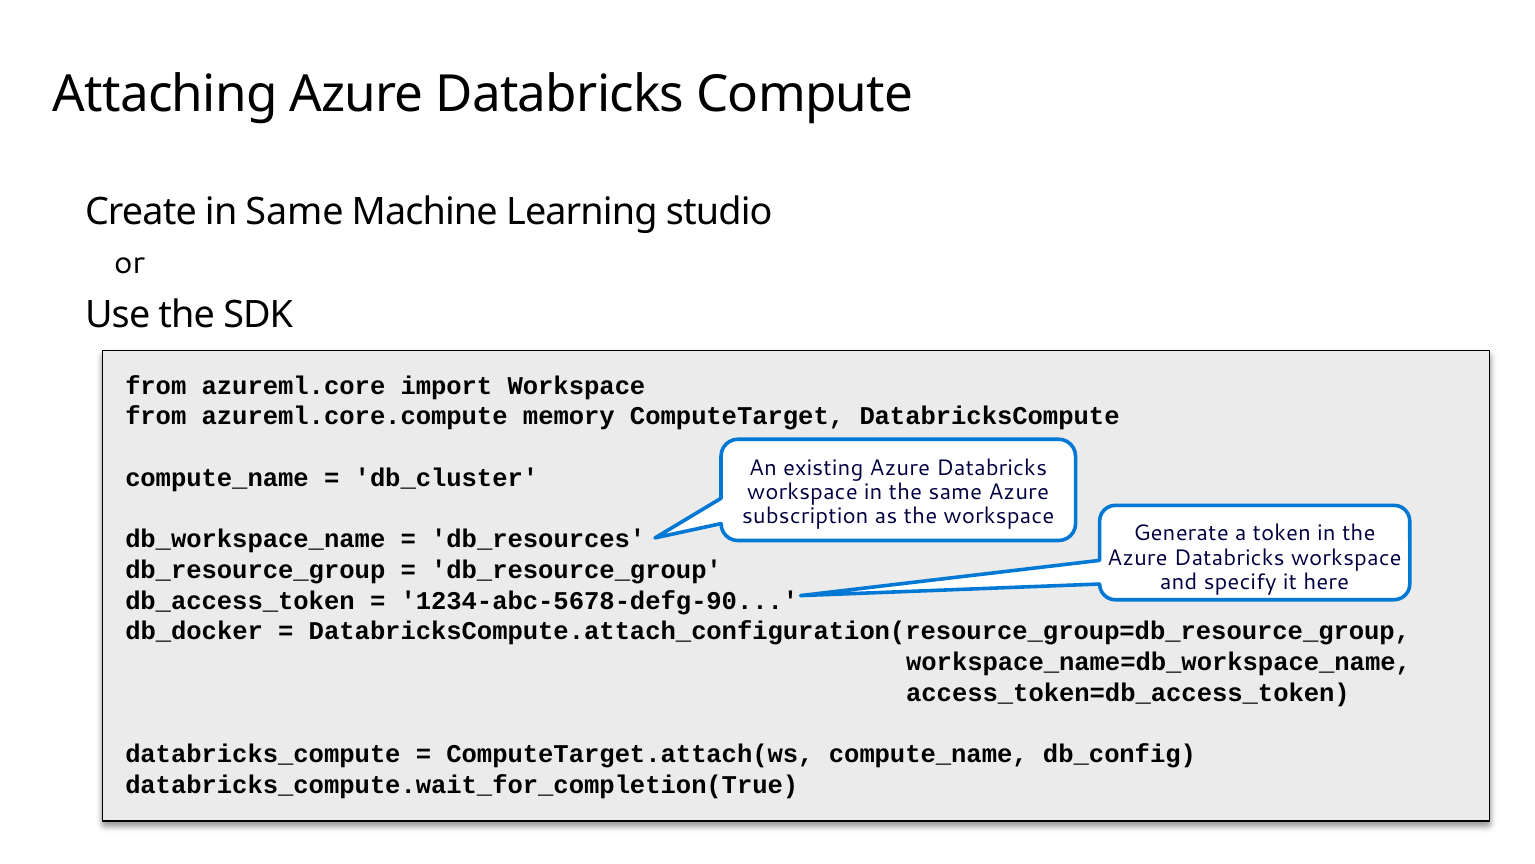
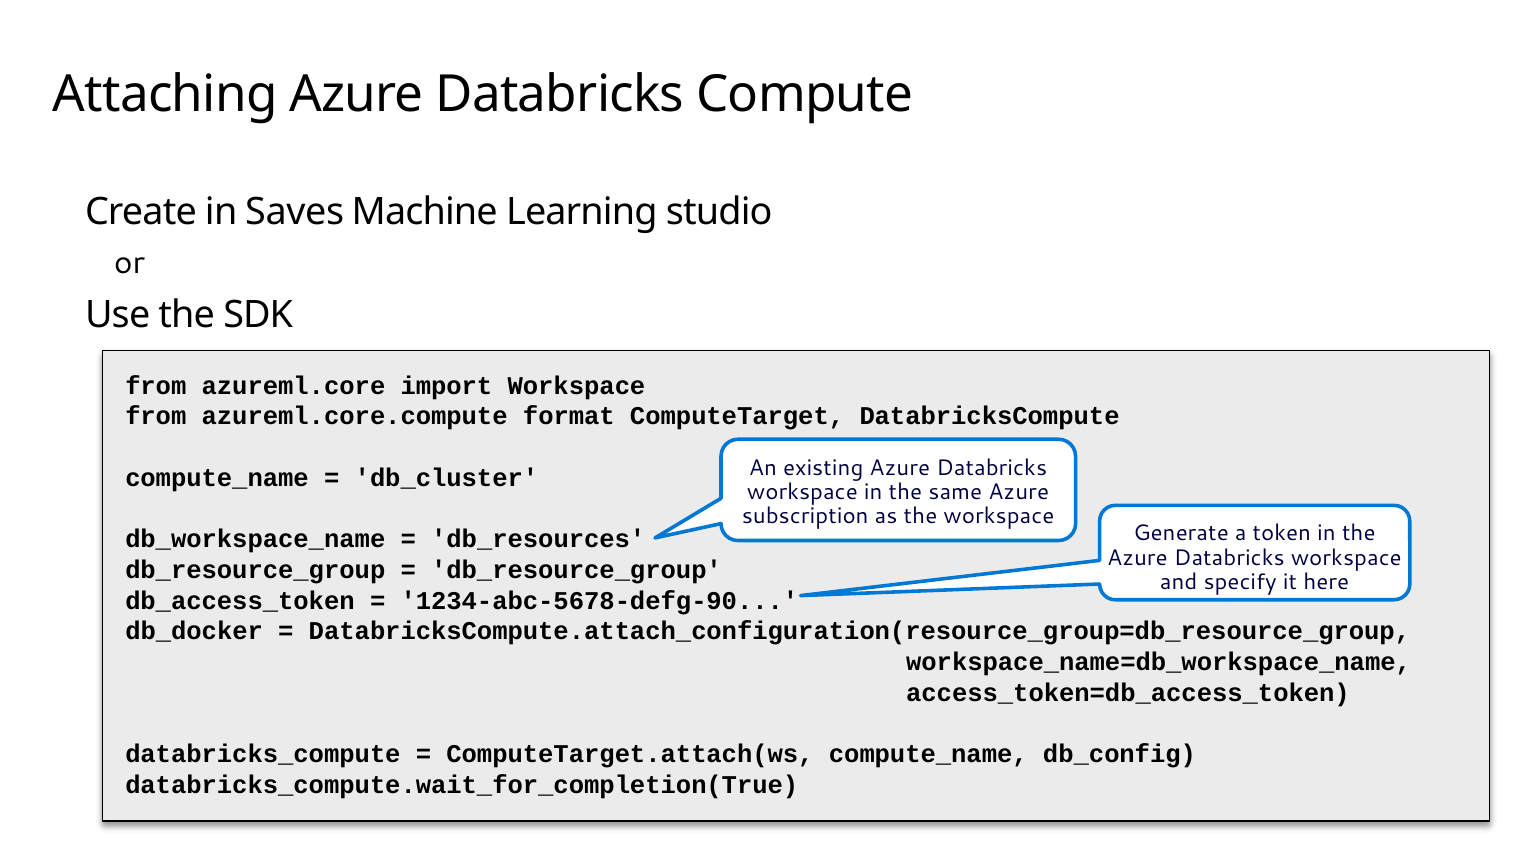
in Same: Same -> Saves (295, 212)
memory: memory -> format (569, 416)
